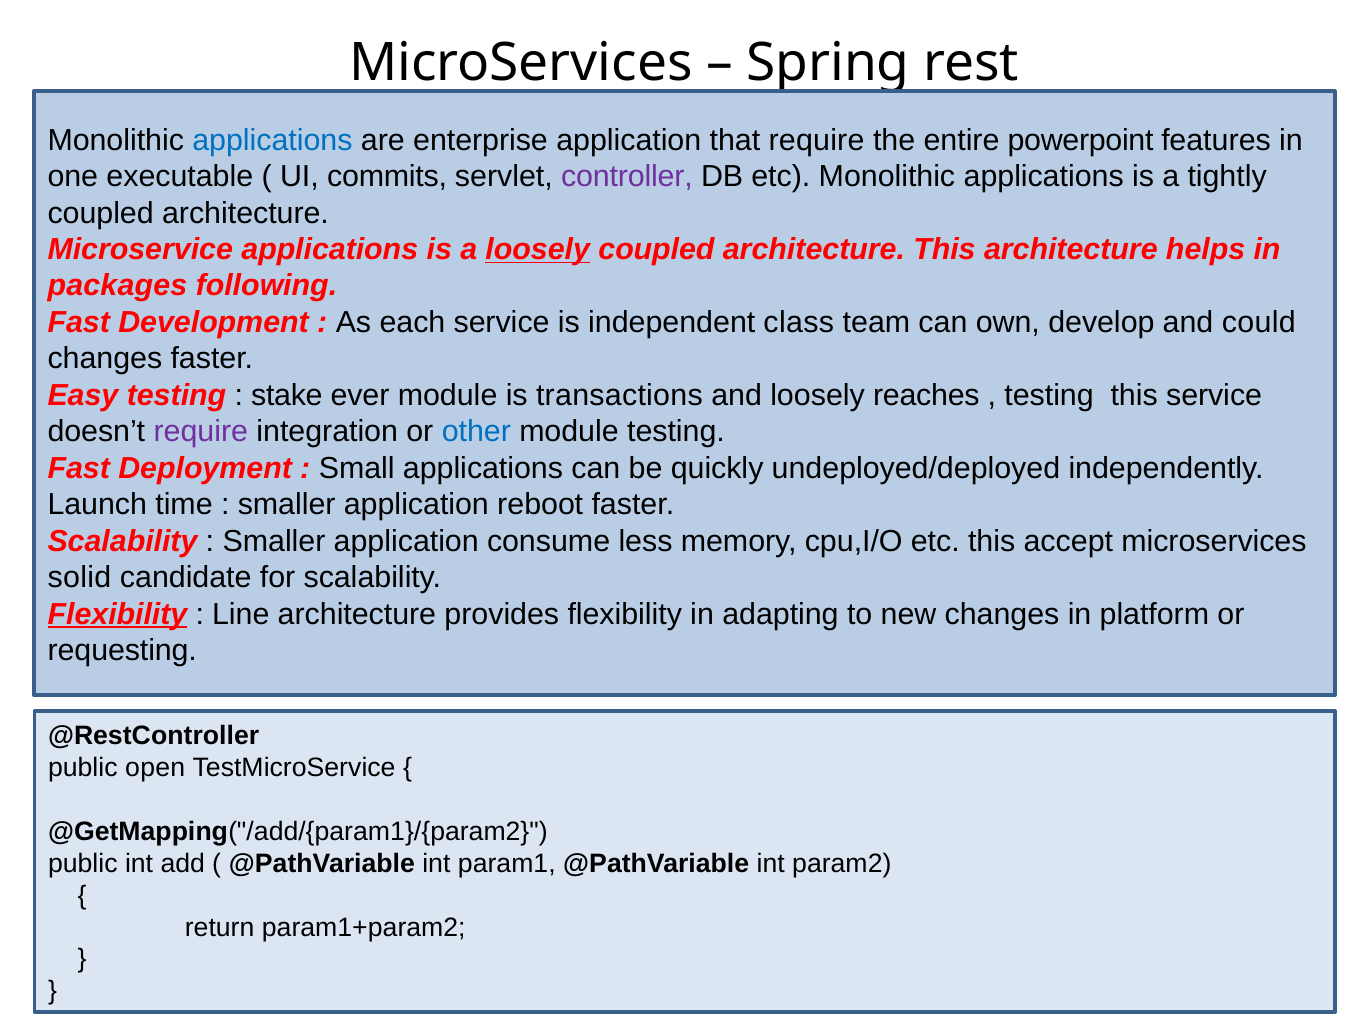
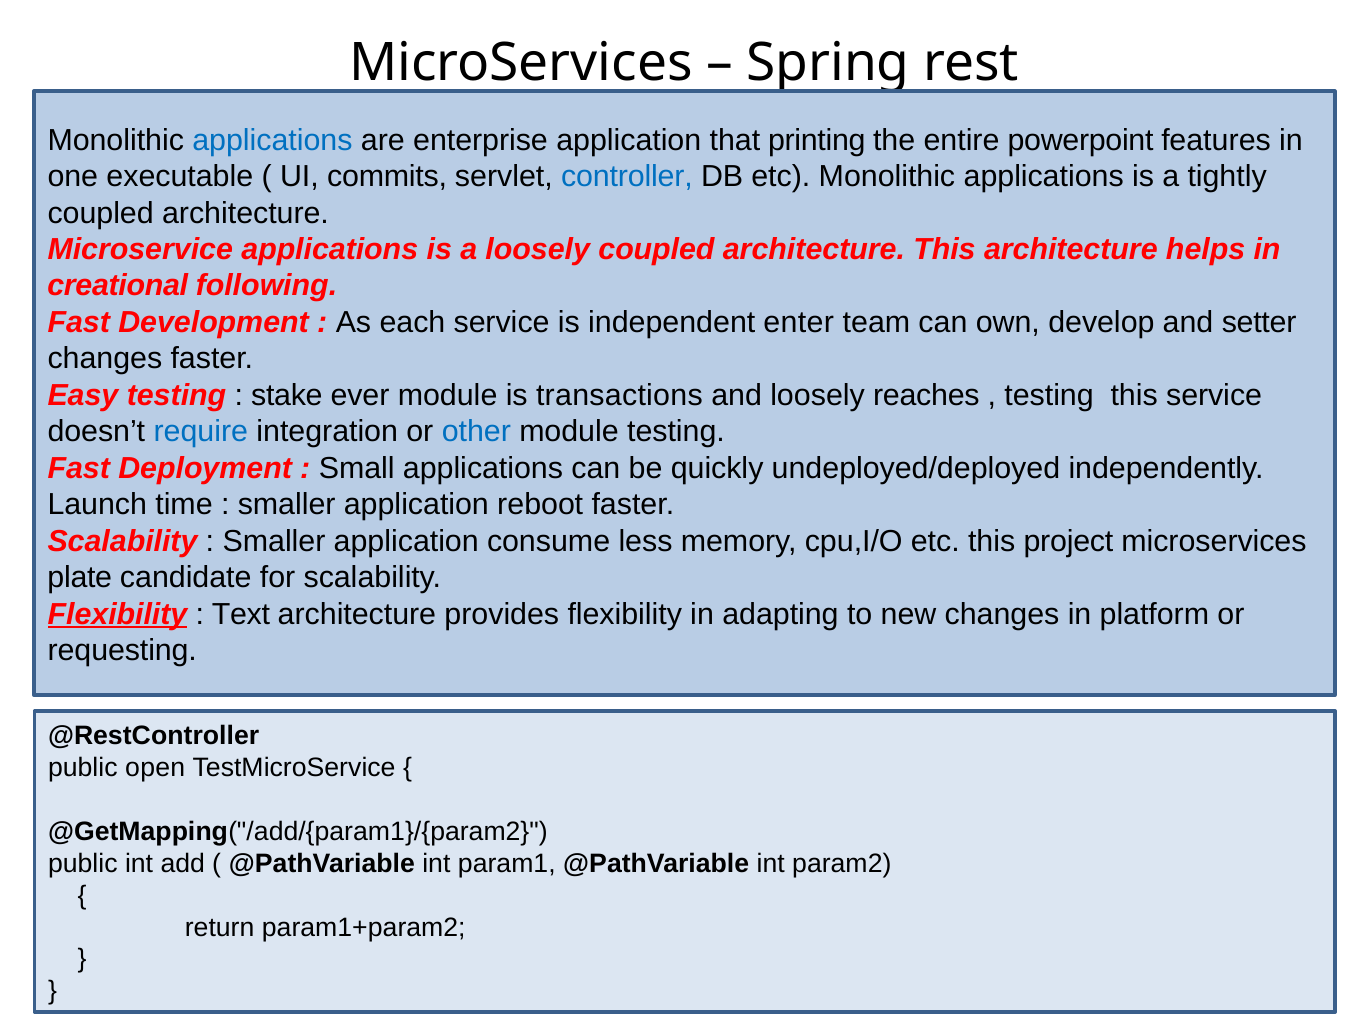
that require: require -> printing (817, 140)
controller colour: purple -> blue (627, 177)
loosely underline: present -> none (538, 250)
packages: packages -> creational (118, 286)
class: class -> enter (799, 323)
could: could -> setter (1259, 323)
require colour: purple -> blue (201, 432)
accept: accept -> project (1068, 542)
solid: solid -> plate (80, 578)
Line: Line -> Text (241, 615)
